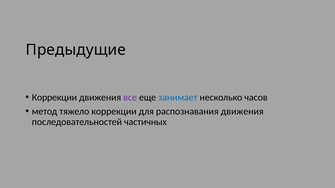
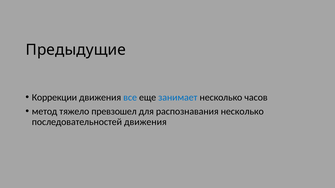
все colour: purple -> blue (130, 98)
тяжело коррекции: коррекции -> превзошел (114, 112)
распознавания движения: движения -> несколько (242, 112)
последовательностей частичных: частичных -> движения (145, 122)
